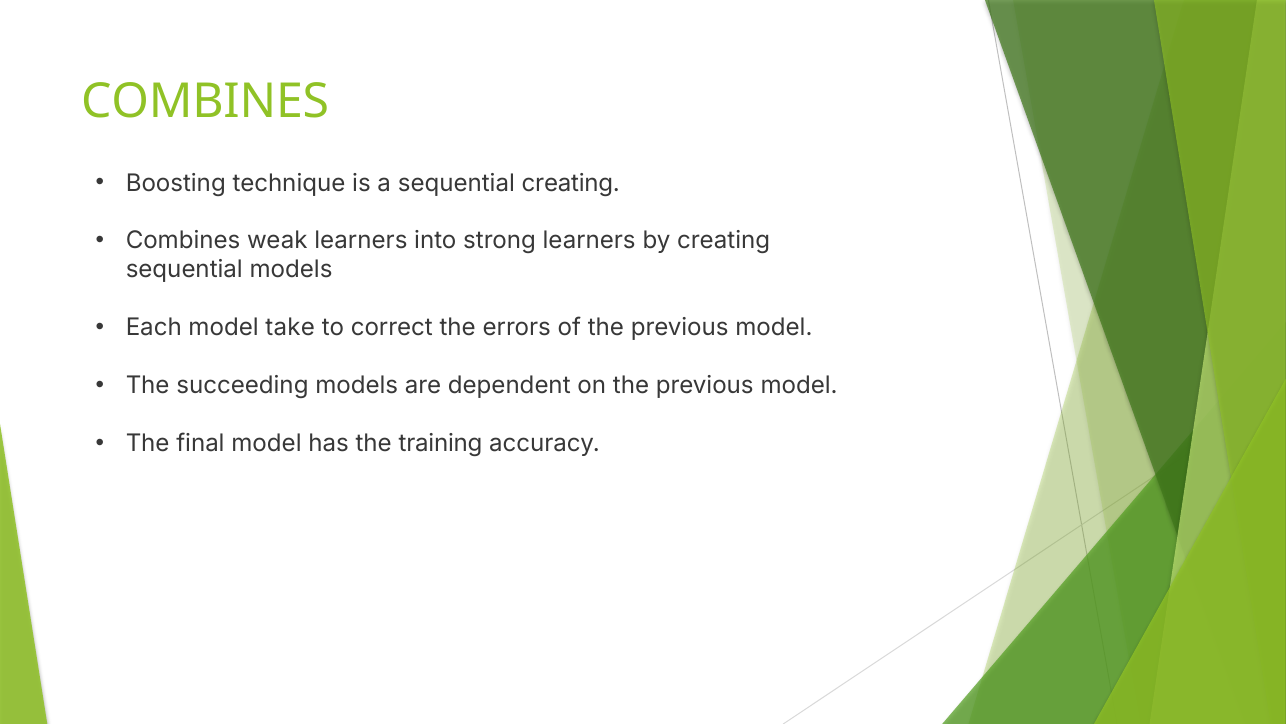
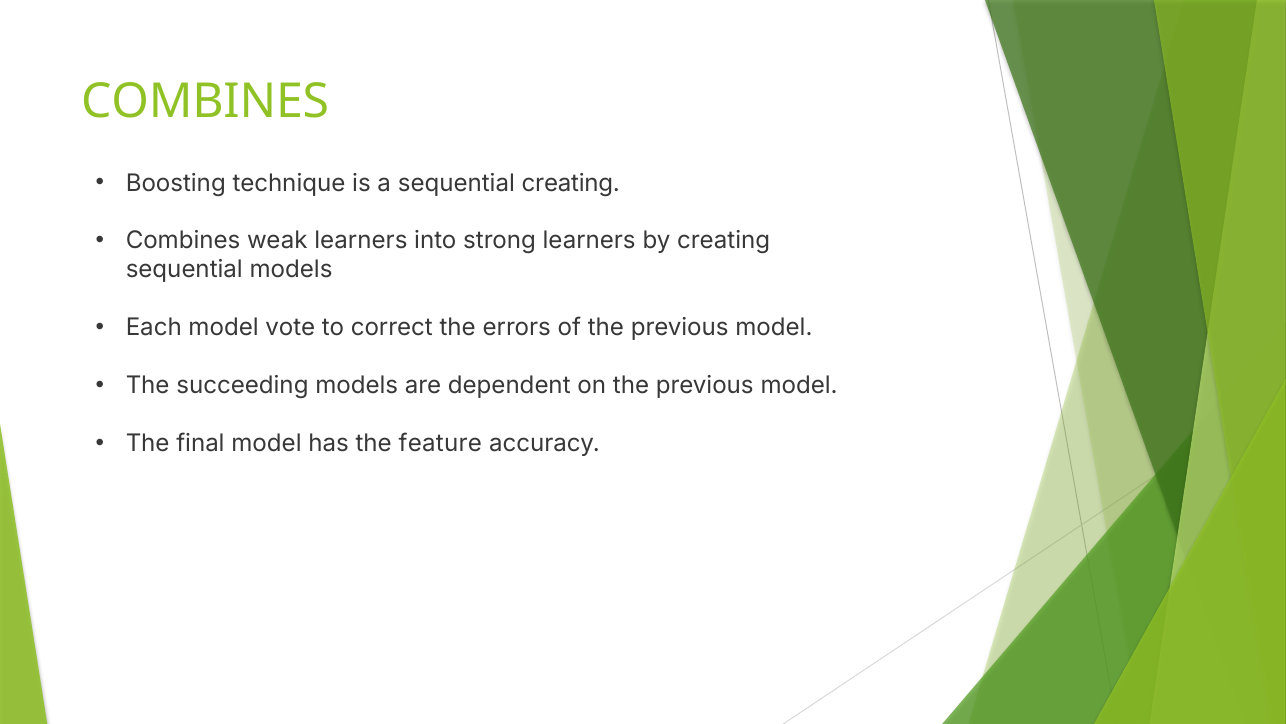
take: take -> vote (290, 328)
training: training -> feature (440, 443)
